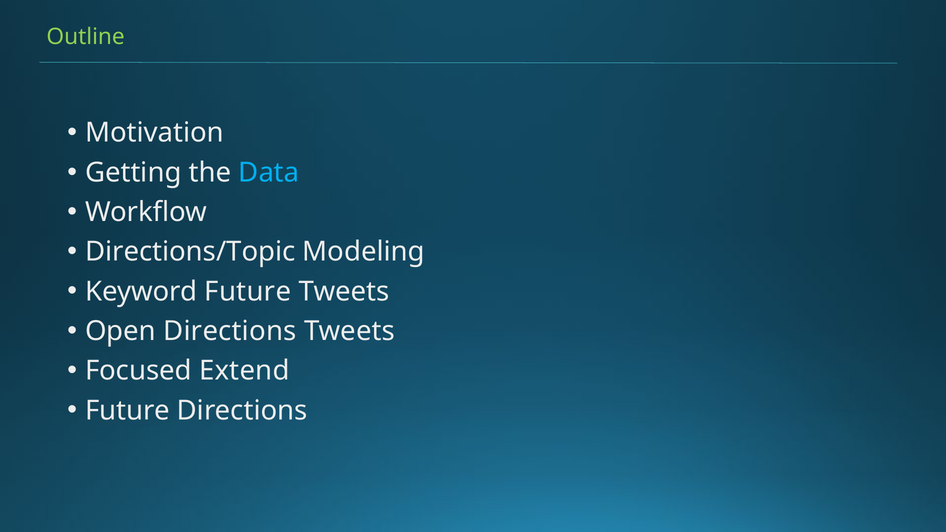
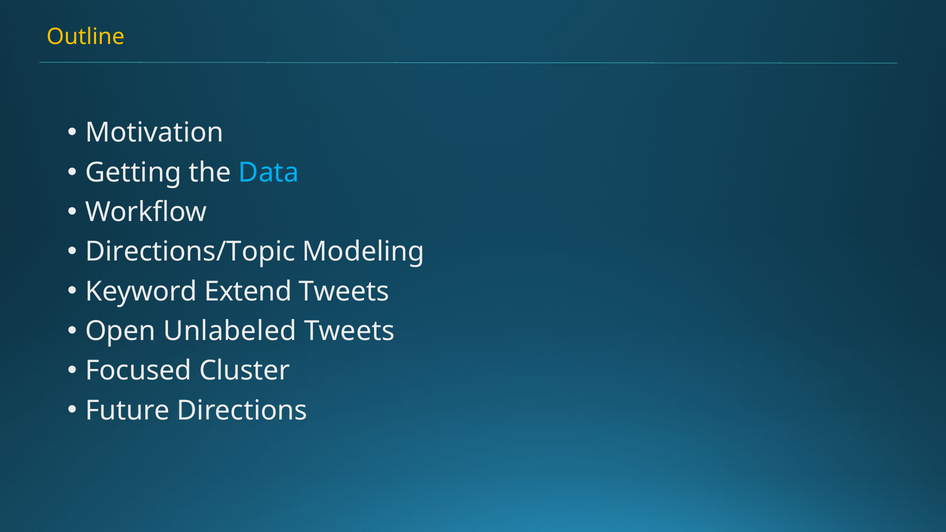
Outline colour: light green -> yellow (86, 37)
Keyword Future: Future -> Extend (248, 292)
Open Directions: Directions -> Unlabeled (230, 331)
Extend: Extend -> Cluster (244, 371)
